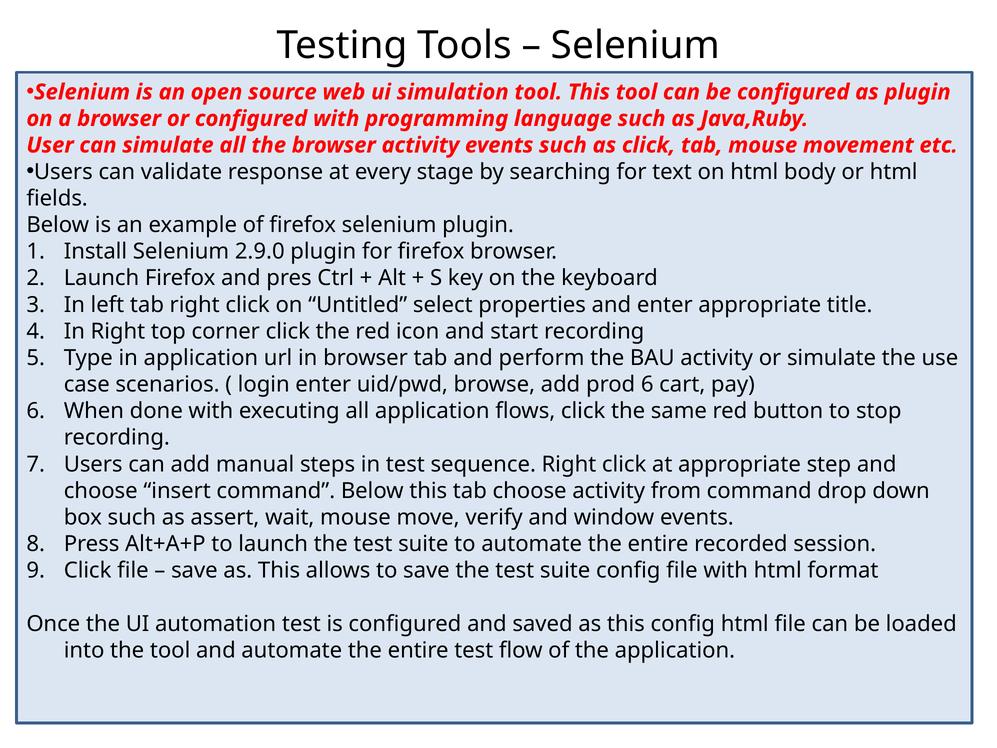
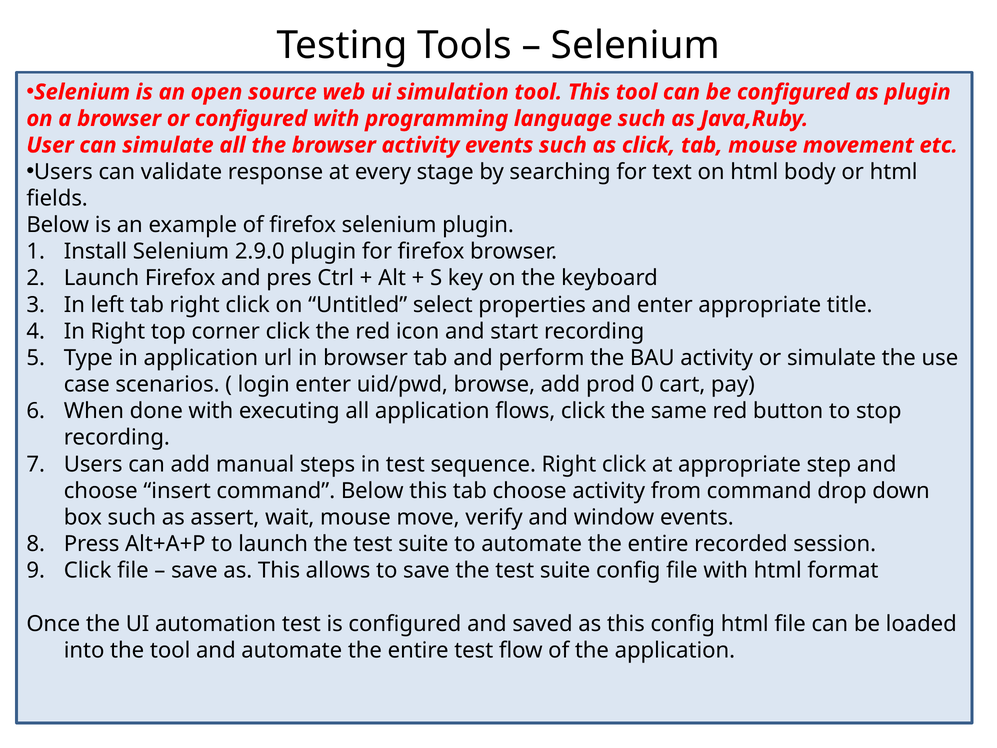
prod 6: 6 -> 0 (647, 384)
